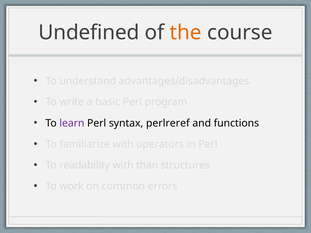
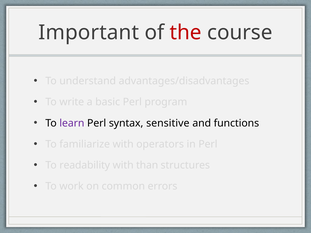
Undefined: Undefined -> Important (89, 33)
the colour: orange -> red (186, 33)
perlreref: perlreref -> sensitive (168, 123)
